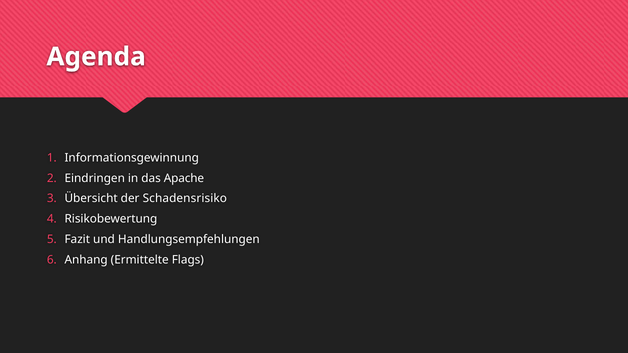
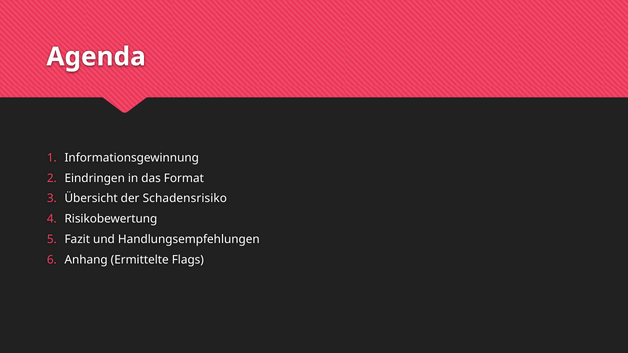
Apache: Apache -> Format (184, 178)
